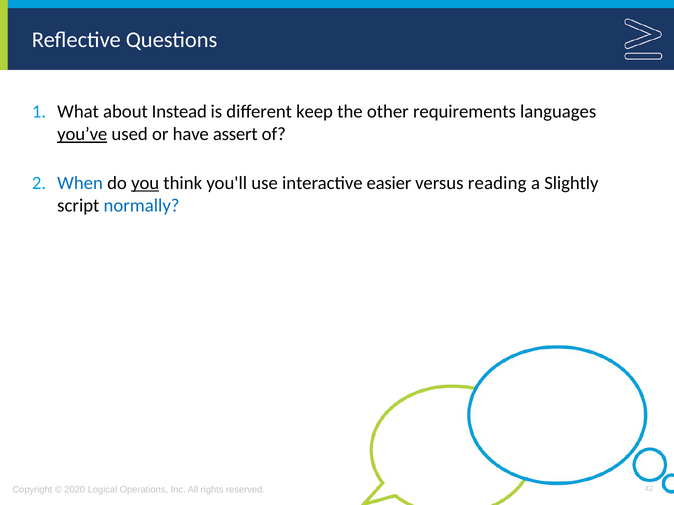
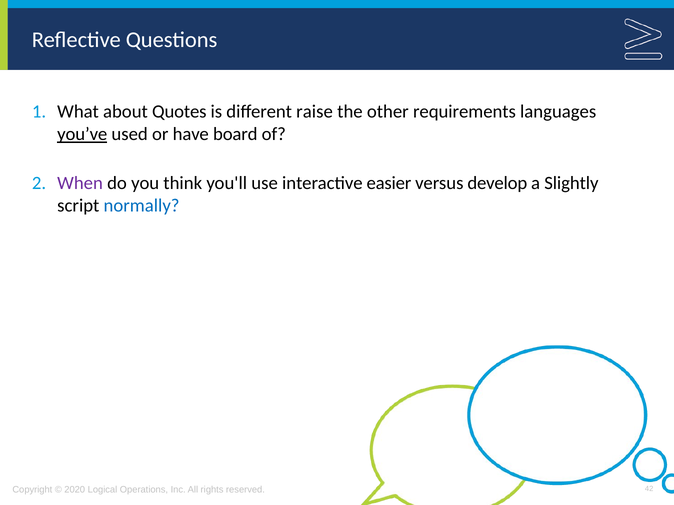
Instead: Instead -> Quotes (179, 112)
keep: keep -> raise (315, 112)
assert: assert -> board (235, 134)
When colour: blue -> purple (80, 183)
you underline: present -> none (145, 183)
reading: reading -> develop (497, 183)
